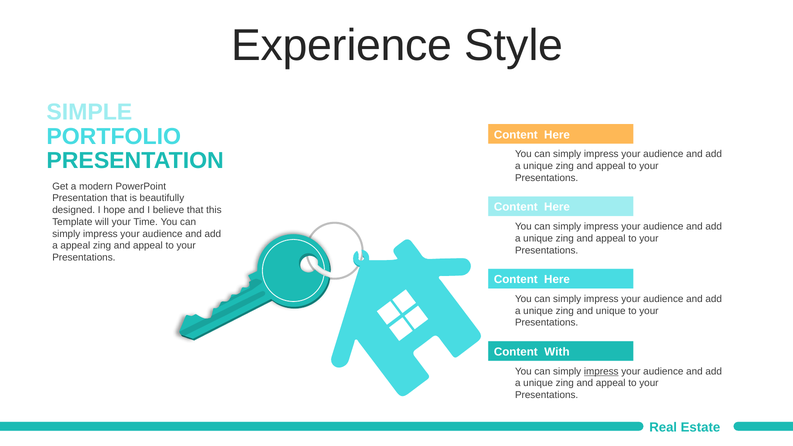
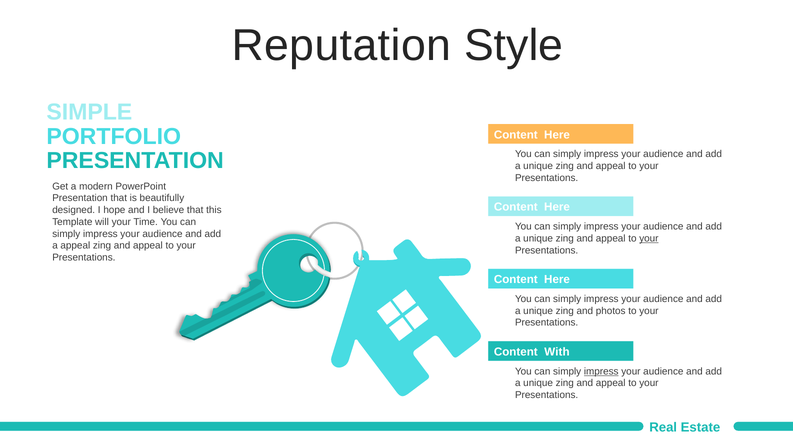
Experience: Experience -> Reputation (341, 45)
your underline: none -> present (649, 238)
and unique: unique -> photos (611, 311)
